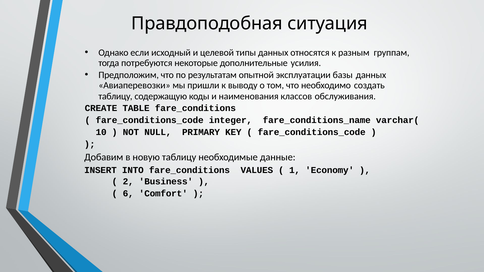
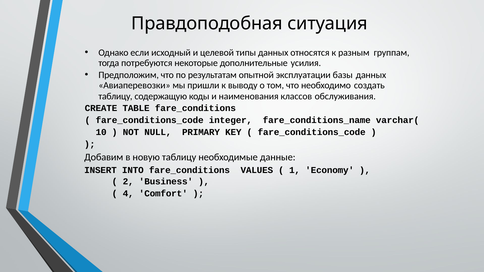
6: 6 -> 4 (128, 194)
